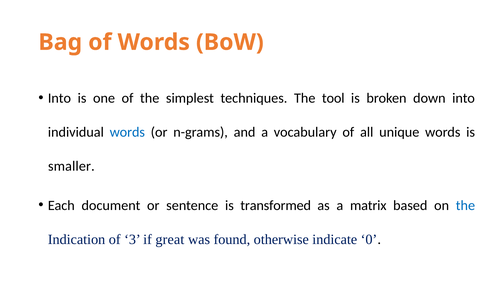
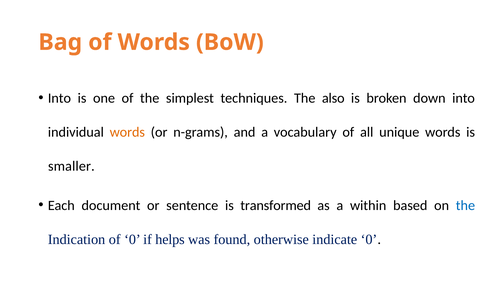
tool: tool -> also (333, 98)
words colour: blue -> orange (127, 132)
matrix: matrix -> within (368, 206)
of 3: 3 -> 0 (132, 240)
great: great -> helps (170, 240)
